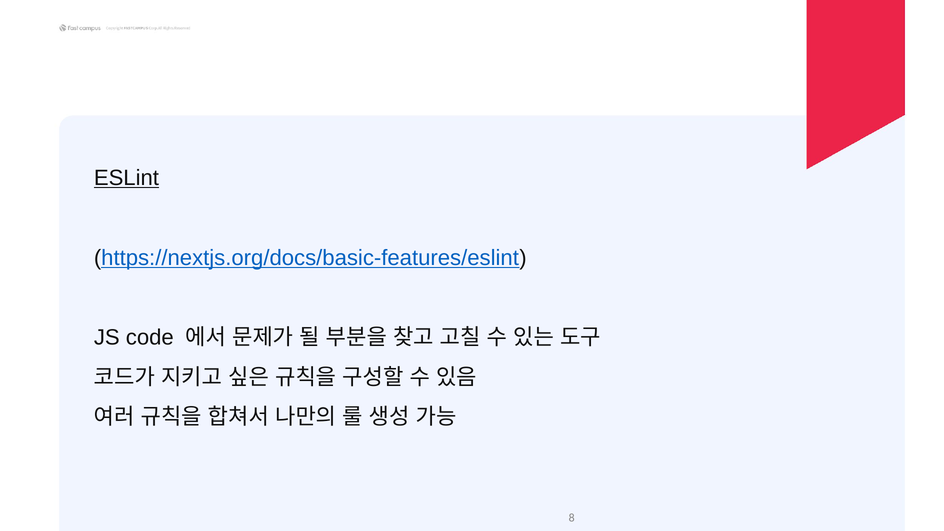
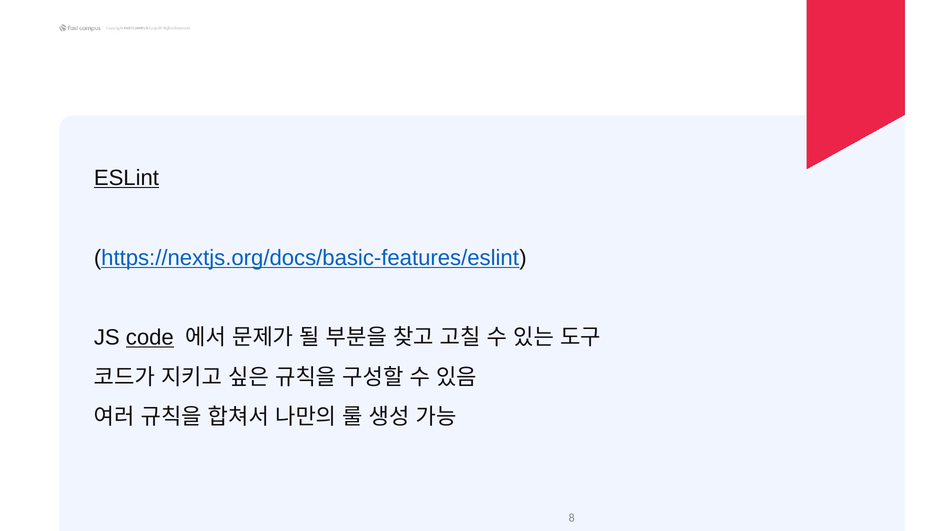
code underline: none -> present (150, 337)
